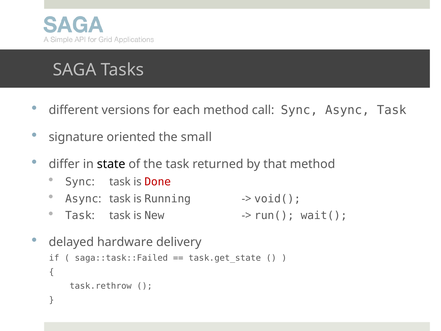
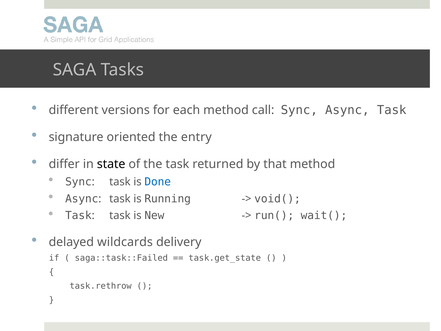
small: small -> entry (196, 137)
Done colour: red -> blue (158, 182)
hardware: hardware -> wildcards (125, 242)
